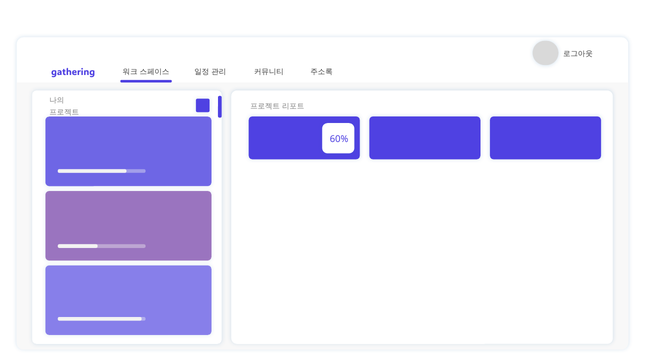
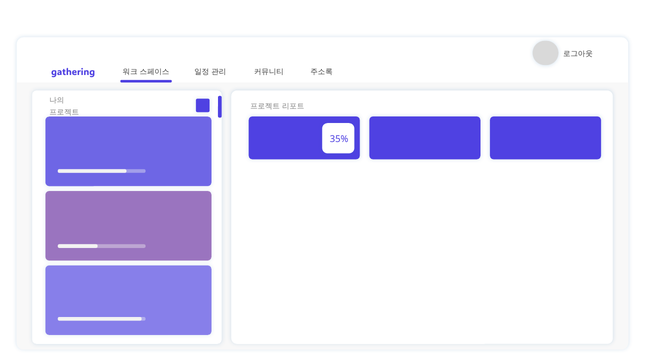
60%: 60% -> 35% (339, 139)
